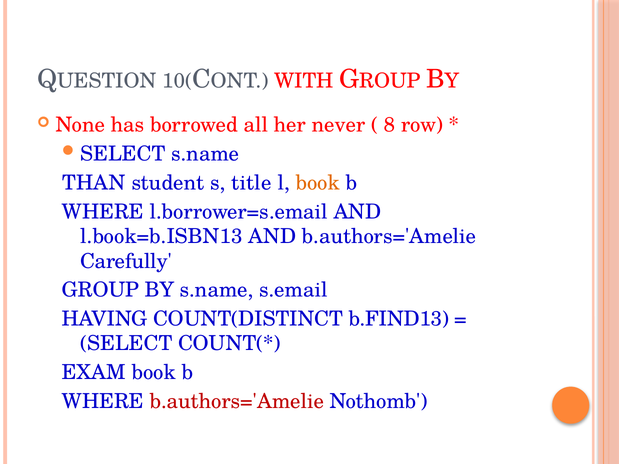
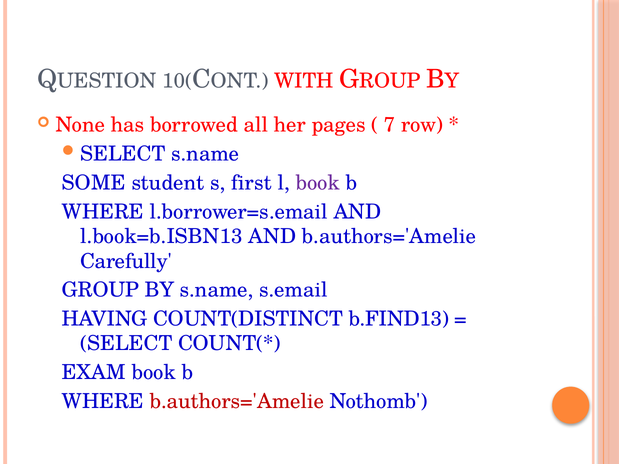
never: never -> pages (339, 125)
8: 8 -> 7 (390, 125)
THAN: THAN -> SOME (94, 183)
title: title -> first (251, 183)
book colour: orange -> purple (318, 183)
